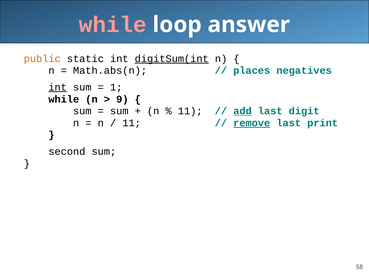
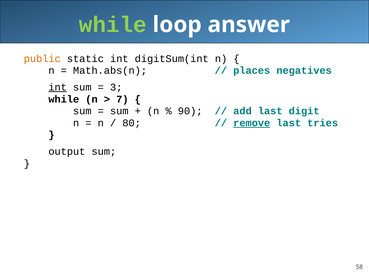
while colour: pink -> light green (113, 25)
digitSum(int underline: present -> none (172, 59)
1: 1 -> 3 (116, 87)
9: 9 -> 7 (122, 99)
11: 11 -> 90 (190, 111)
add underline: present -> none (242, 111)
11: 11 -> 80 (132, 123)
print: print -> tries (323, 123)
second: second -> output (67, 151)
